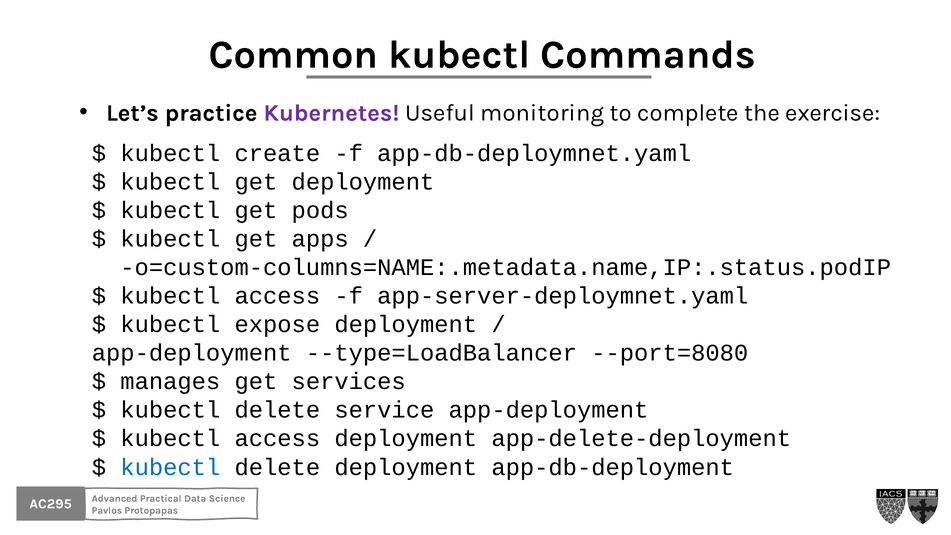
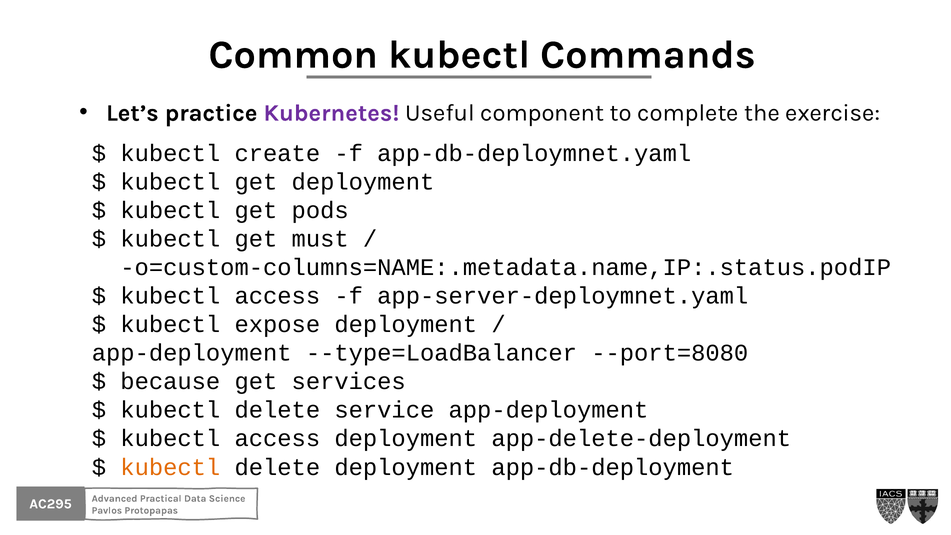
monitoring: monitoring -> component (542, 113)
apps: apps -> must (320, 239)
manages: manages -> because (170, 382)
kubectl colour: blue -> orange (170, 467)
